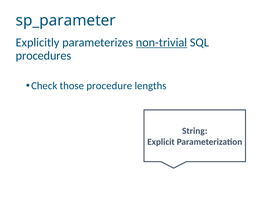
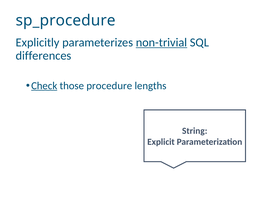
sp_parameter: sp_parameter -> sp_procedure (66, 20)
procedures: procedures -> differences (44, 56)
Check underline: none -> present (44, 86)
